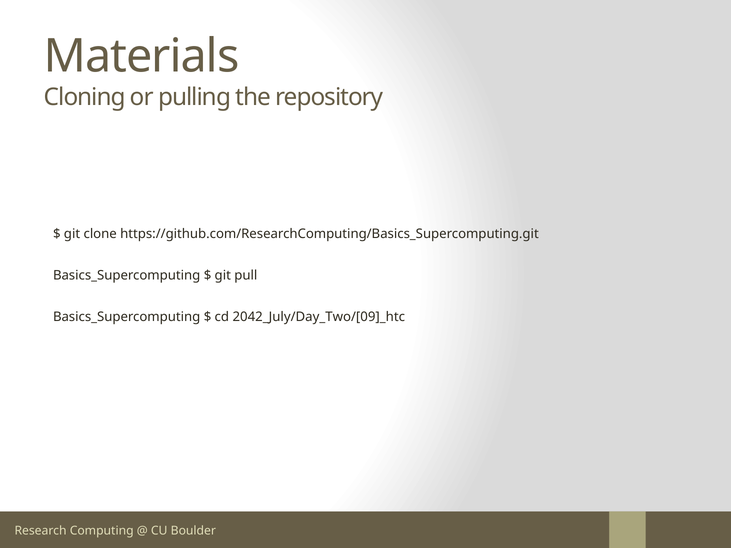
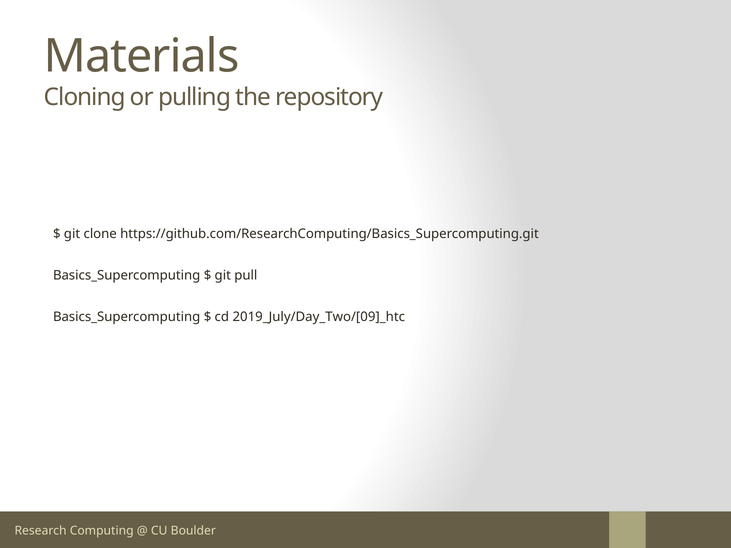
2042_July/Day_Two/[09]_htc: 2042_July/Day_Two/[09]_htc -> 2019_July/Day_Two/[09]_htc (319, 317)
